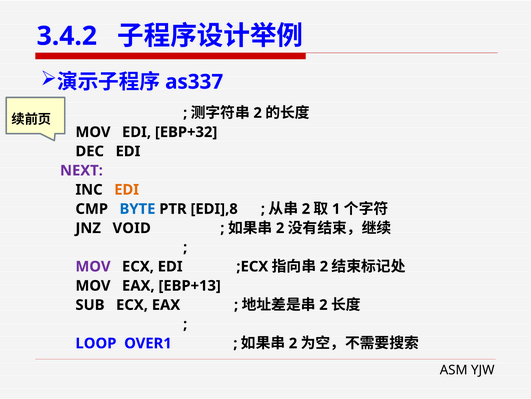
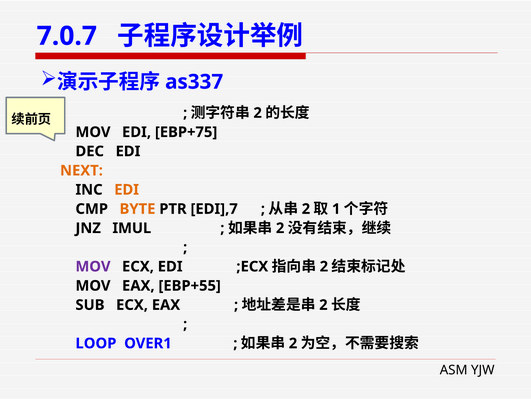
3.4.2: 3.4.2 -> 7.0.7 (67, 36)
EBP+32: EBP+32 -> EBP+75 (186, 132)
NEXT colour: purple -> orange (81, 170)
BYTE colour: blue -> orange (137, 209)
EDI],8: EDI],8 -> EDI],7 (214, 209)
VOID: VOID -> IMUL (132, 228)
EBP+13: EBP+13 -> EBP+55 (190, 285)
